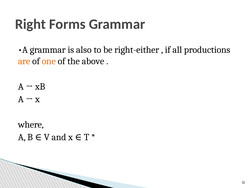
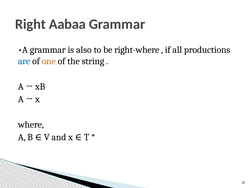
Forms: Forms -> Aabaa (67, 24)
right-either: right-either -> right-where (137, 50)
are colour: orange -> blue (24, 61)
above: above -> string (93, 61)
